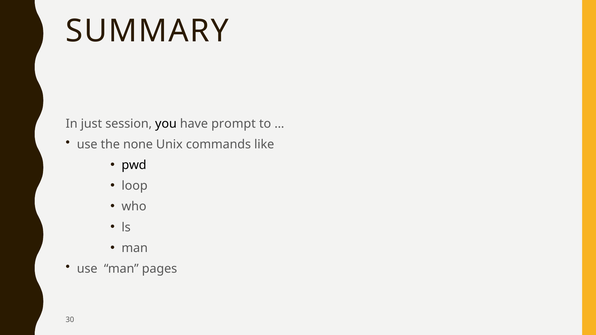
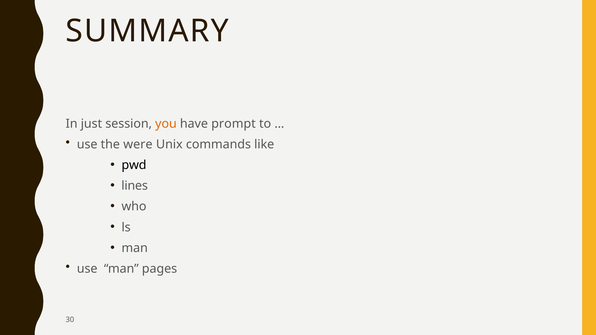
you colour: black -> orange (166, 124)
none: none -> were (138, 145)
loop: loop -> lines (135, 186)
